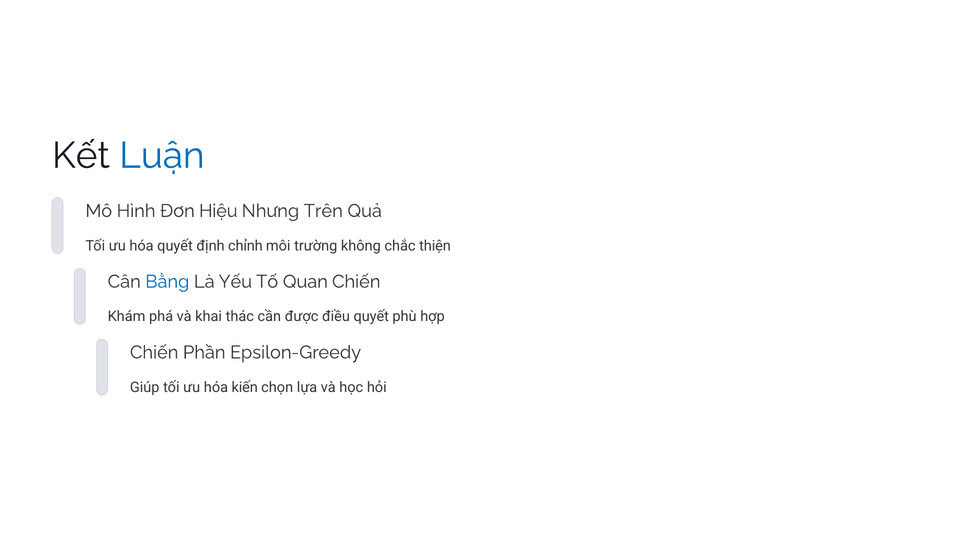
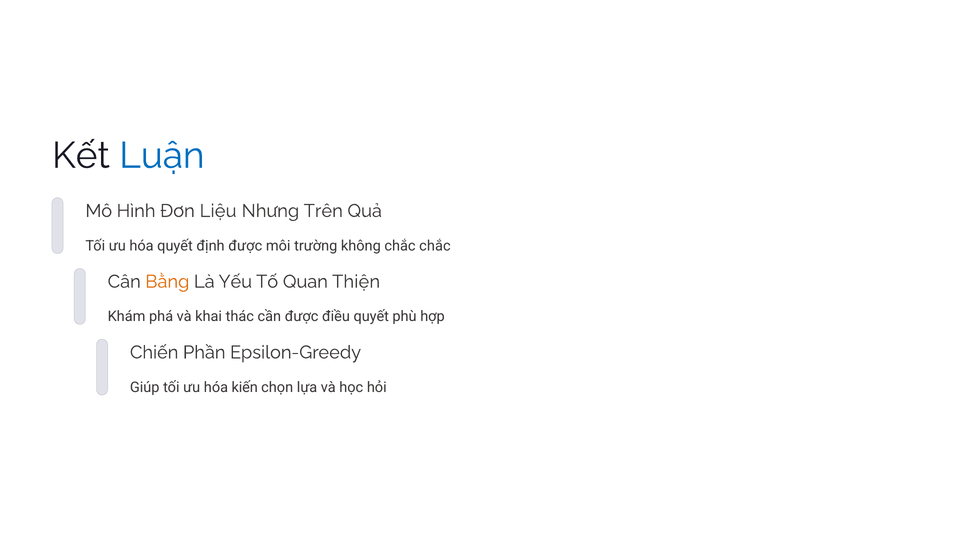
Hiệu: Hiệu -> Liệu (218, 211)
định chỉnh: chỉnh -> được (245, 246)
chắc thiện: thiện -> chắc (435, 246)
Bằng colour: blue -> orange (167, 282)
Quan Chiến: Chiến -> Thiện (356, 282)
